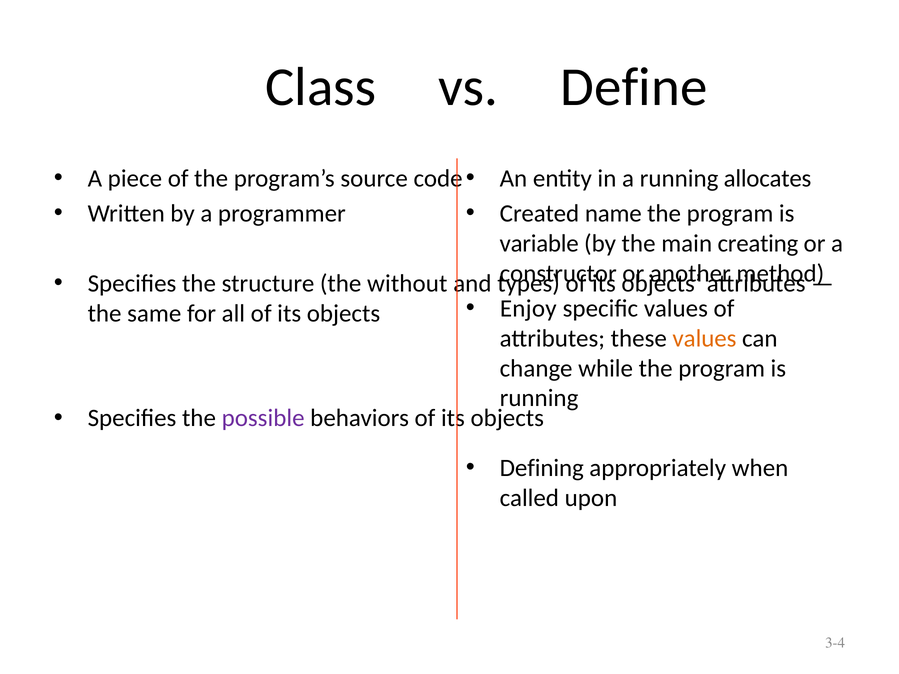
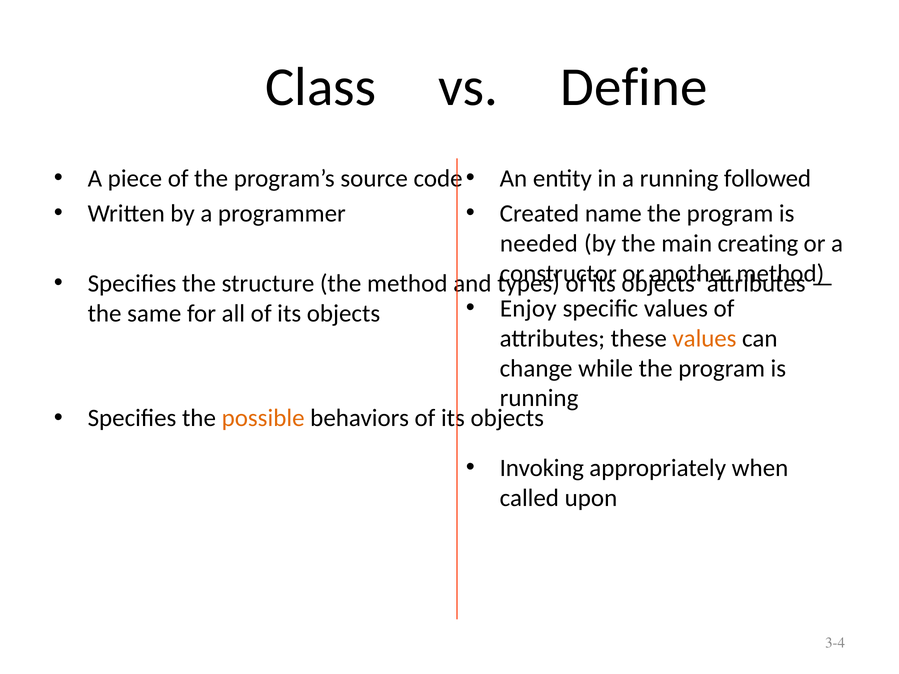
allocates: allocates -> followed (768, 179)
variable: variable -> needed (539, 244)
the without: without -> method (407, 283)
possible colour: purple -> orange (263, 418)
Defining: Defining -> Invoking (542, 468)
